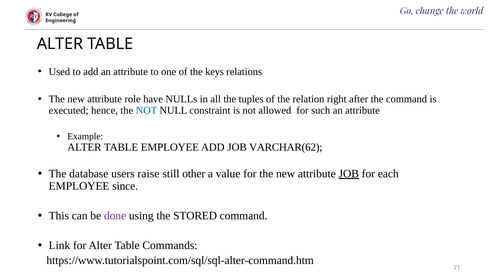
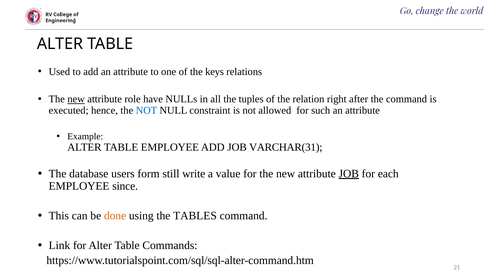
new underline: none -> present (76, 99)
VARCHAR(62: VARCHAR(62 -> VARCHAR(31 (286, 147)
raise: raise -> form (149, 174)
other: other -> write (194, 174)
done colour: purple -> orange (115, 216)
STORED: STORED -> TABLES (195, 216)
